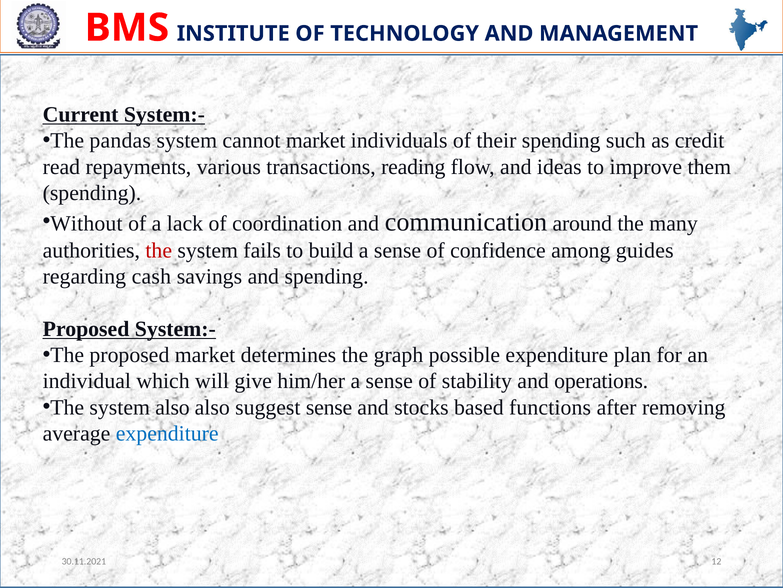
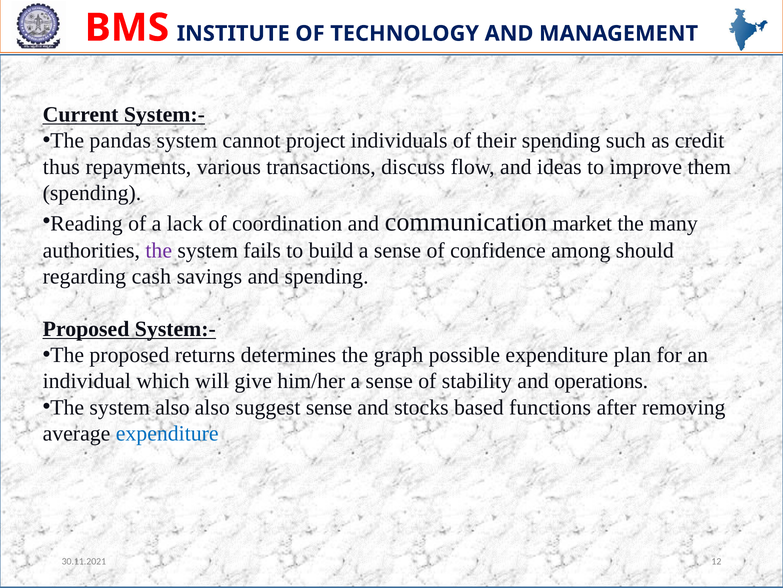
cannot market: market -> project (316, 141)
read: read -> thus (61, 167)
reading: reading -> discuss (413, 167)
Without: Without -> Reading (87, 223)
around: around -> market (582, 223)
the colour: red -> purple (159, 250)
guides: guides -> should (645, 250)
proposed market: market -> returns (205, 355)
